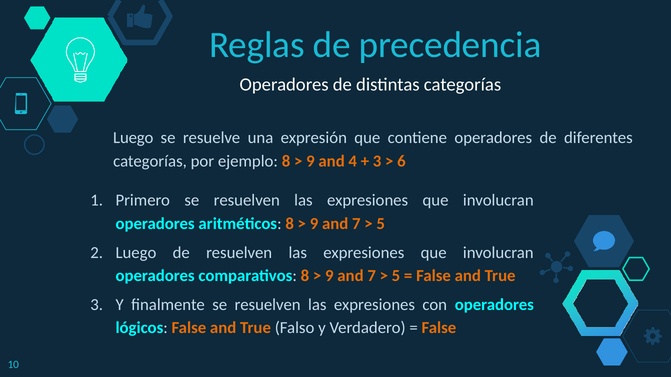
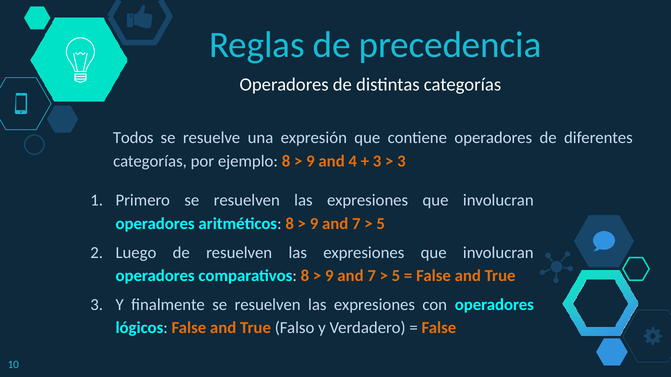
Luego: Luego -> Todos (133, 138)
6: 6 -> 3 (401, 161)
